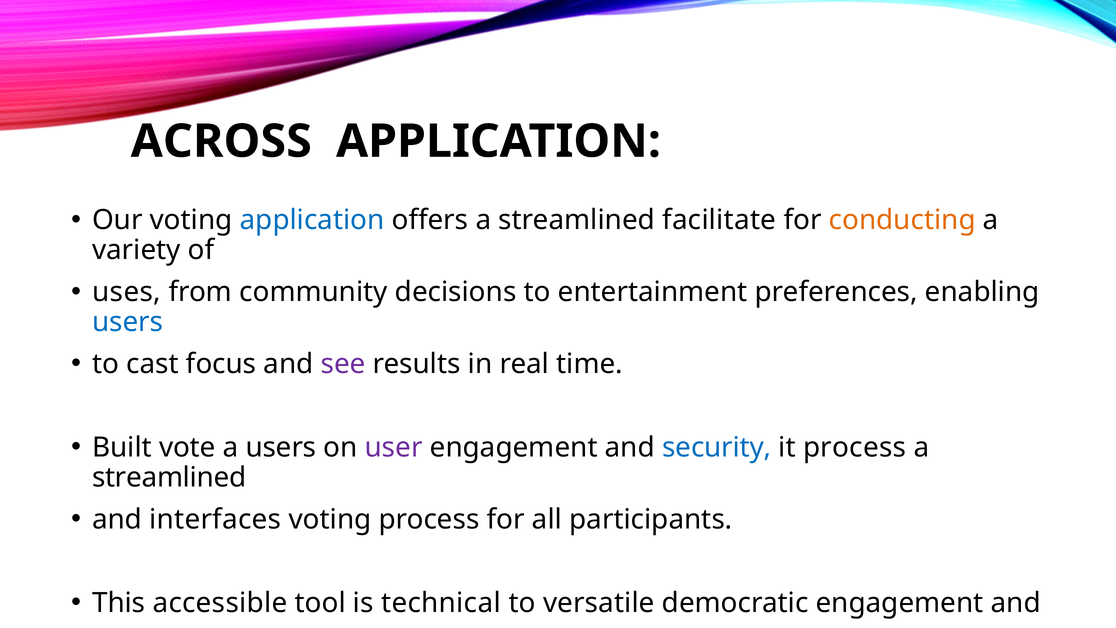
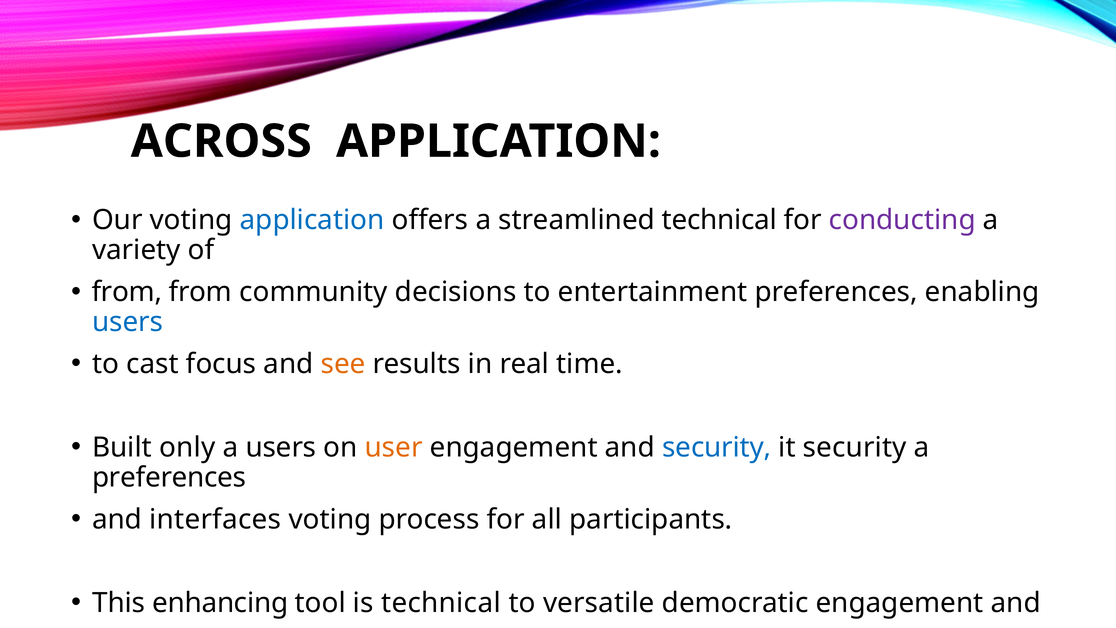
streamlined facilitate: facilitate -> technical (719, 220)
conducting colour: orange -> purple (902, 220)
uses: uses -> from (127, 292)
see colour: purple -> orange (343, 364)
vote: vote -> only (187, 447)
user colour: purple -> orange (394, 447)
it process: process -> security (855, 447)
streamlined: streamlined -> preferences (169, 477)
accessible: accessible -> enhancing (220, 603)
